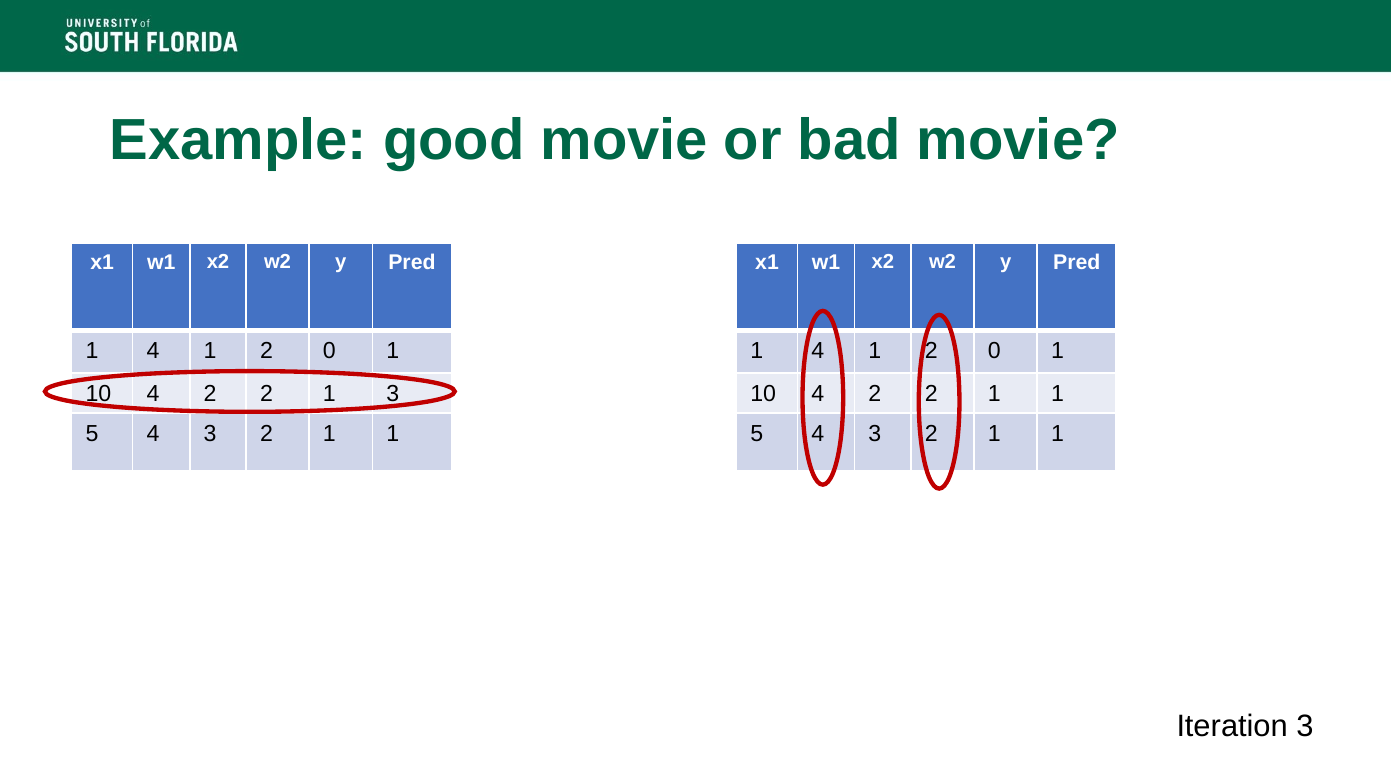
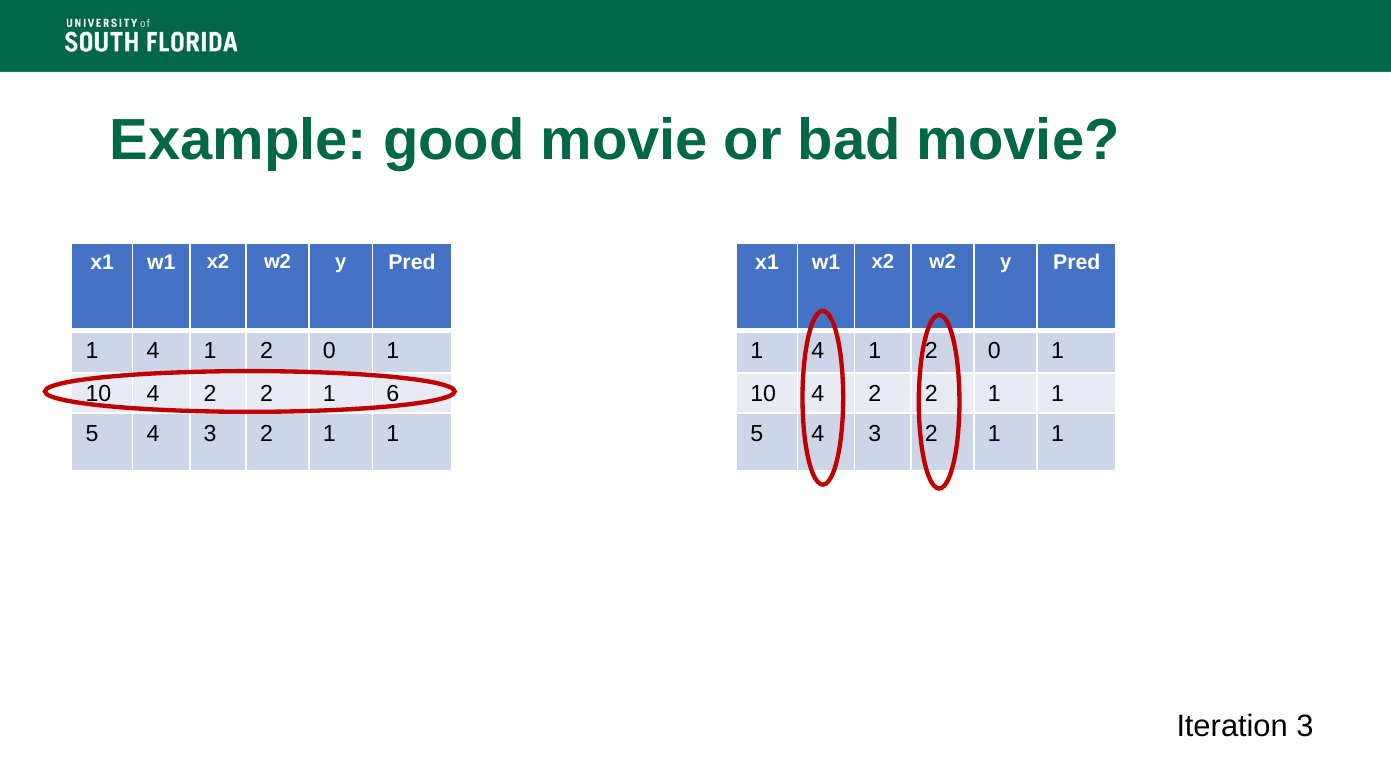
1 3: 3 -> 6 (393, 393)
